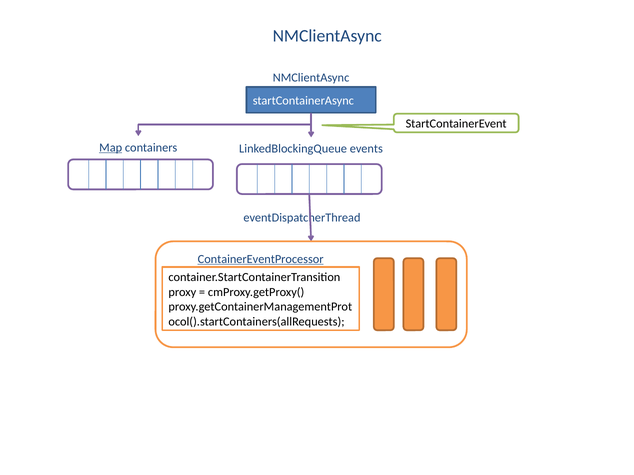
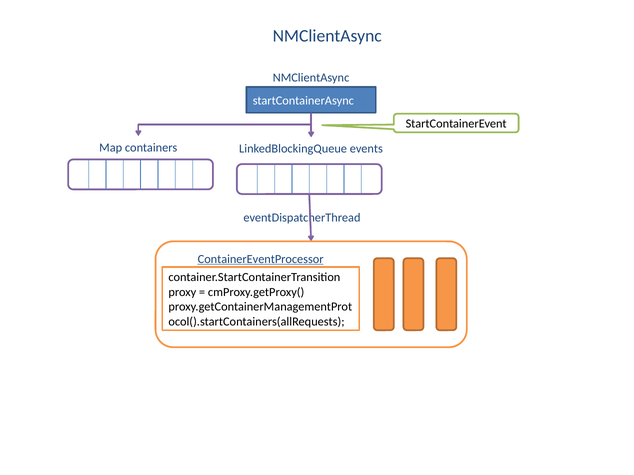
Map underline: present -> none (111, 148)
